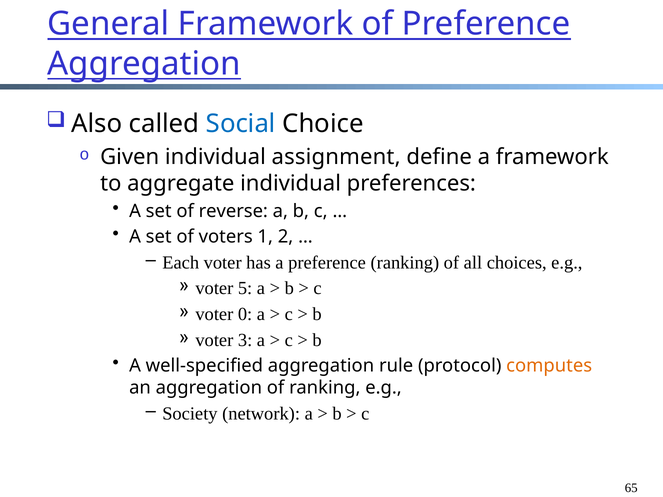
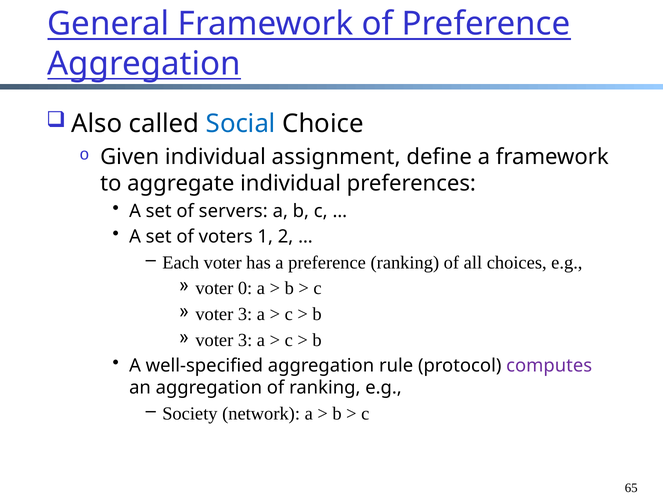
reverse: reverse -> servers (233, 211)
5: 5 -> 0 (245, 289)
0: 0 -> 3 (245, 314)
computes colour: orange -> purple (549, 366)
